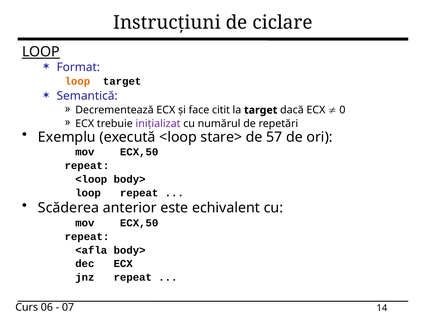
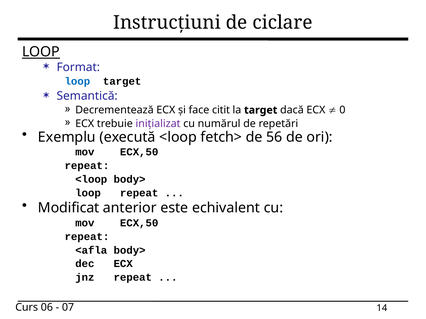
loop colour: orange -> blue (77, 81)
stare>: stare> -> fetch> (221, 137)
57: 57 -> 56 (274, 137)
Scăderea: Scăderea -> Modificat (69, 208)
